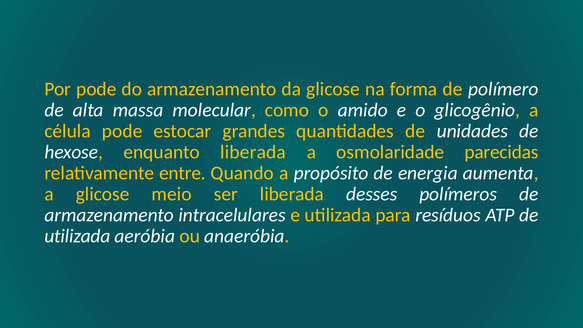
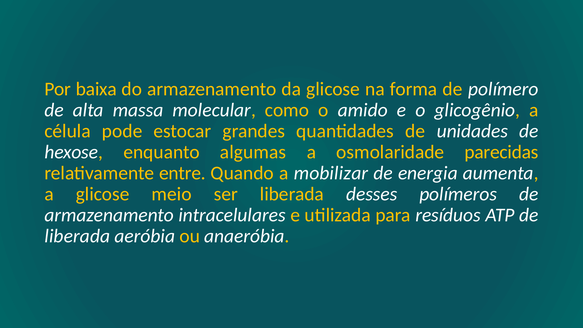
Por pode: pode -> baixa (96, 89)
enquanto liberada: liberada -> algumas (253, 152)
propósito: propósito -> mobilizar (331, 173)
utilizada: utilizada -> liberada (77, 236)
